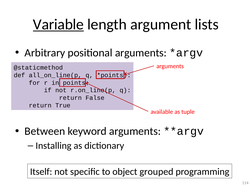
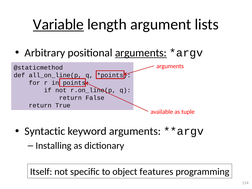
arguments underline: none -> present (141, 53)
Between: Between -> Syntactic (45, 131)
grouped: grouped -> features (156, 172)
